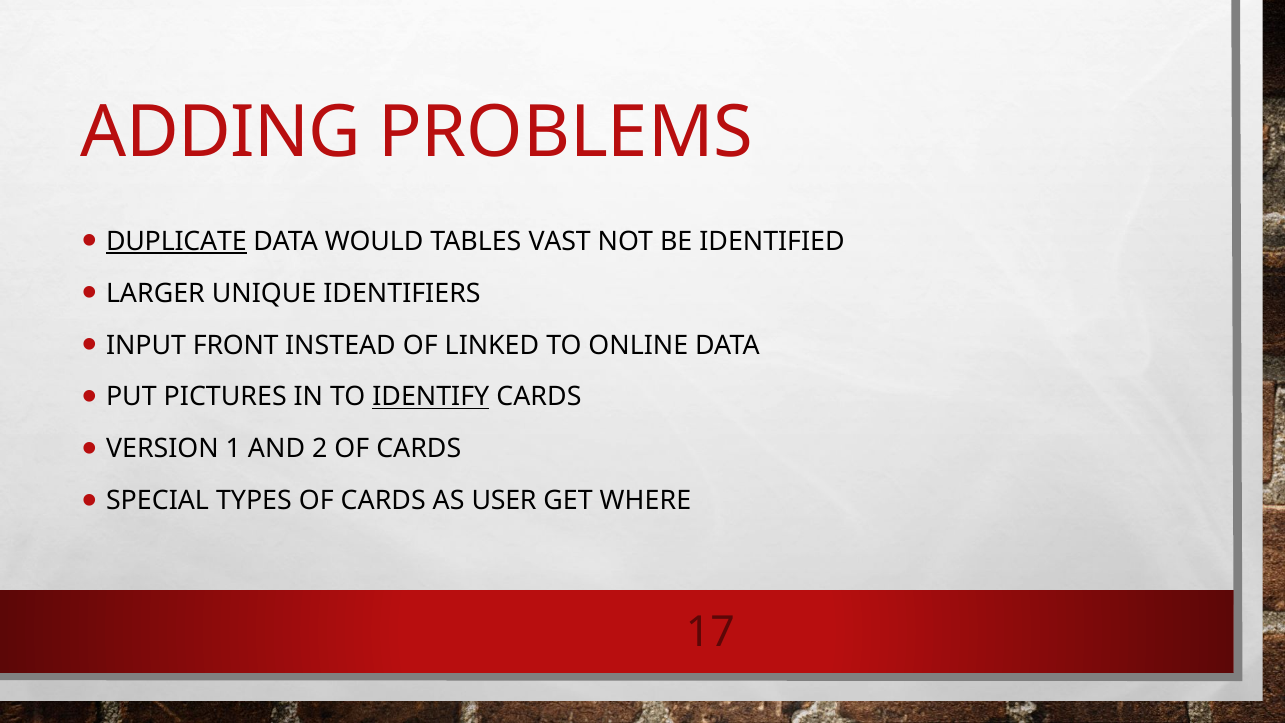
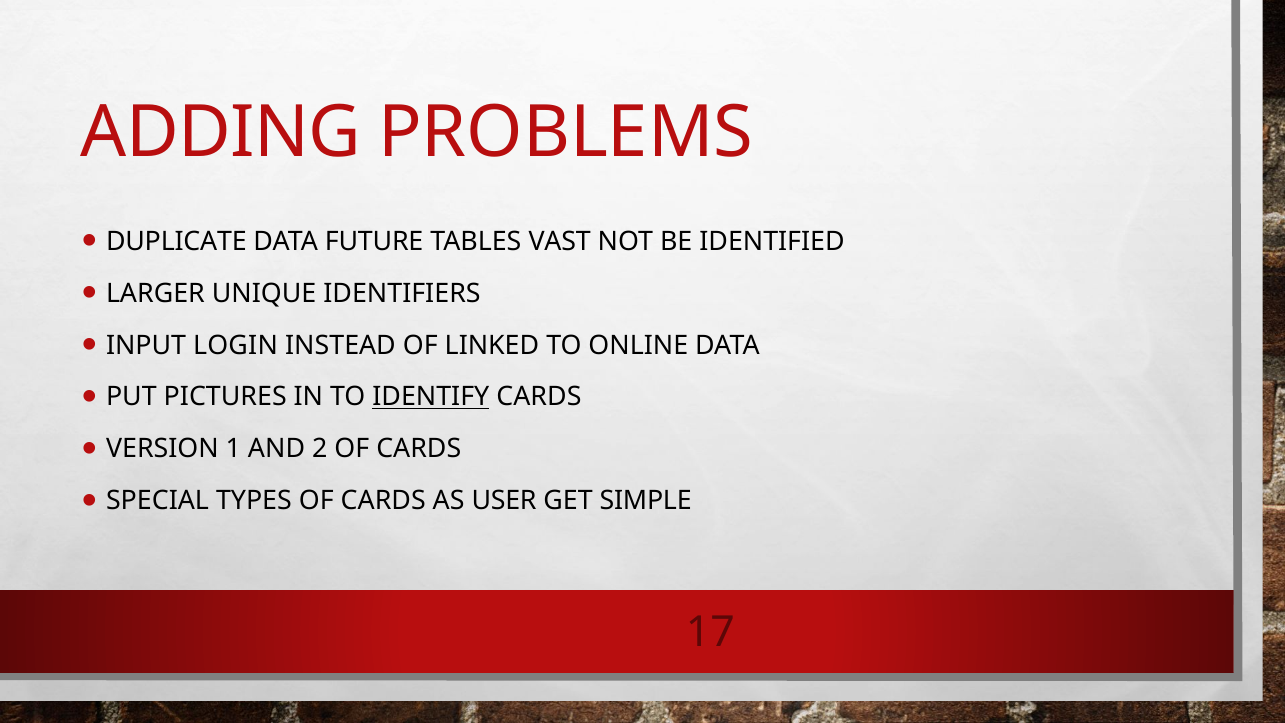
DUPLICATE underline: present -> none (176, 241)
WOULD: WOULD -> FUTURE (374, 241)
FRONT: FRONT -> LOGIN (235, 345)
WHERE: WHERE -> SIMPLE (646, 501)
